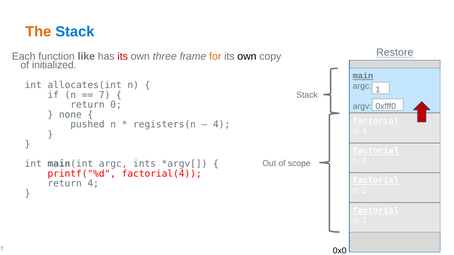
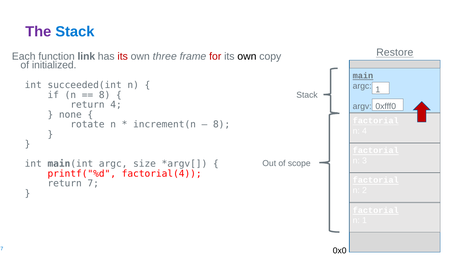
The colour: orange -> purple (38, 32)
like: like -> link (86, 56)
for colour: orange -> red (215, 56)
allocates(int: allocates(int -> succeeded(int (85, 85)
7: 7 -> 8 (105, 95)
return 0: 0 -> 4 (116, 105)
pushed: pushed -> rotate (87, 125)
registers(n: registers(n -> increment(n (165, 125)
4: 4 -> 8 (222, 125)
ints: ints -> size (145, 164)
return 4: 4 -> 7 (93, 184)
